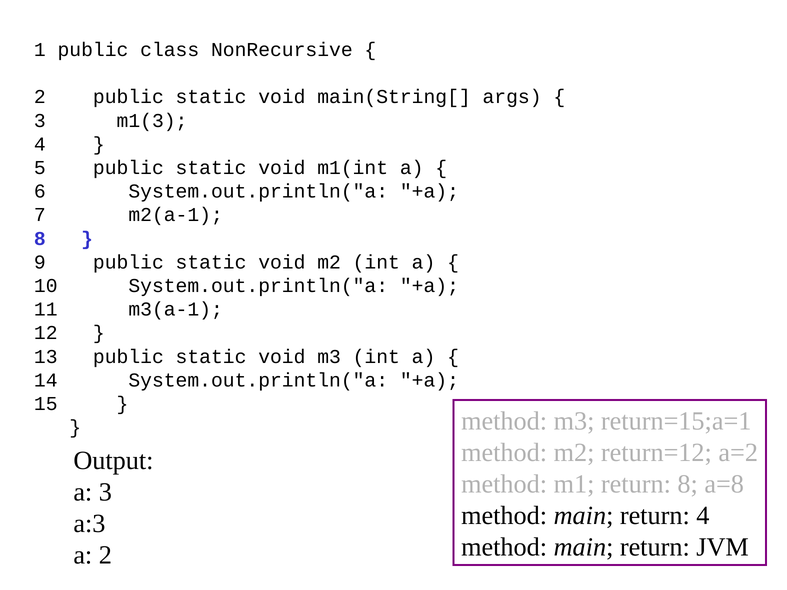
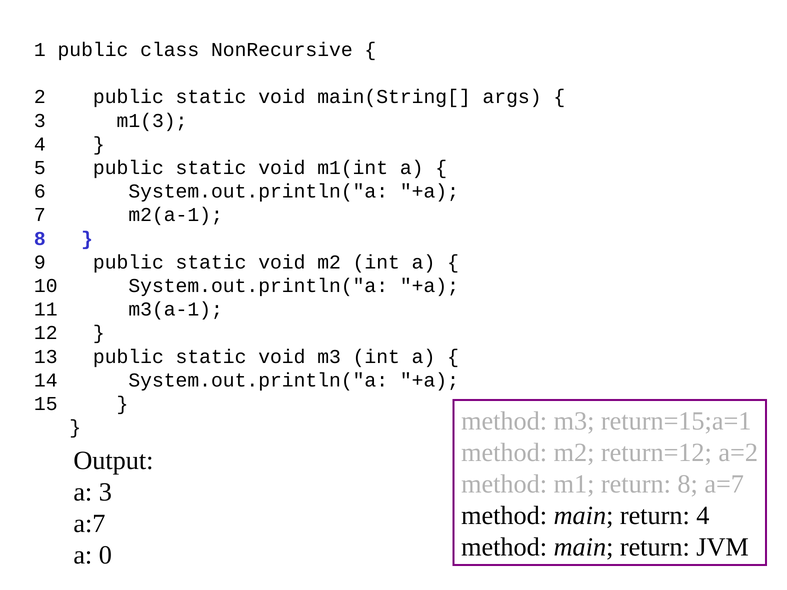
a=8: a=8 -> a=7 (724, 484)
a:3: a:3 -> a:7 (89, 524)
a 2: 2 -> 0 (105, 555)
